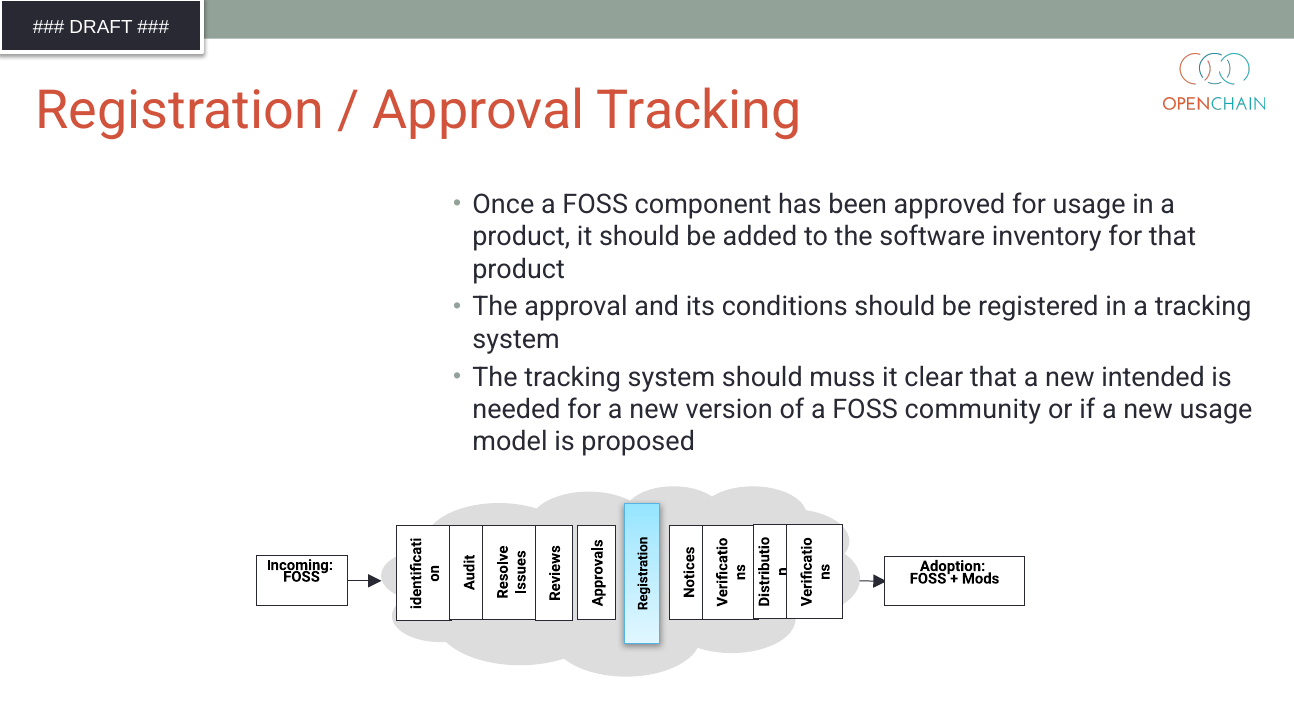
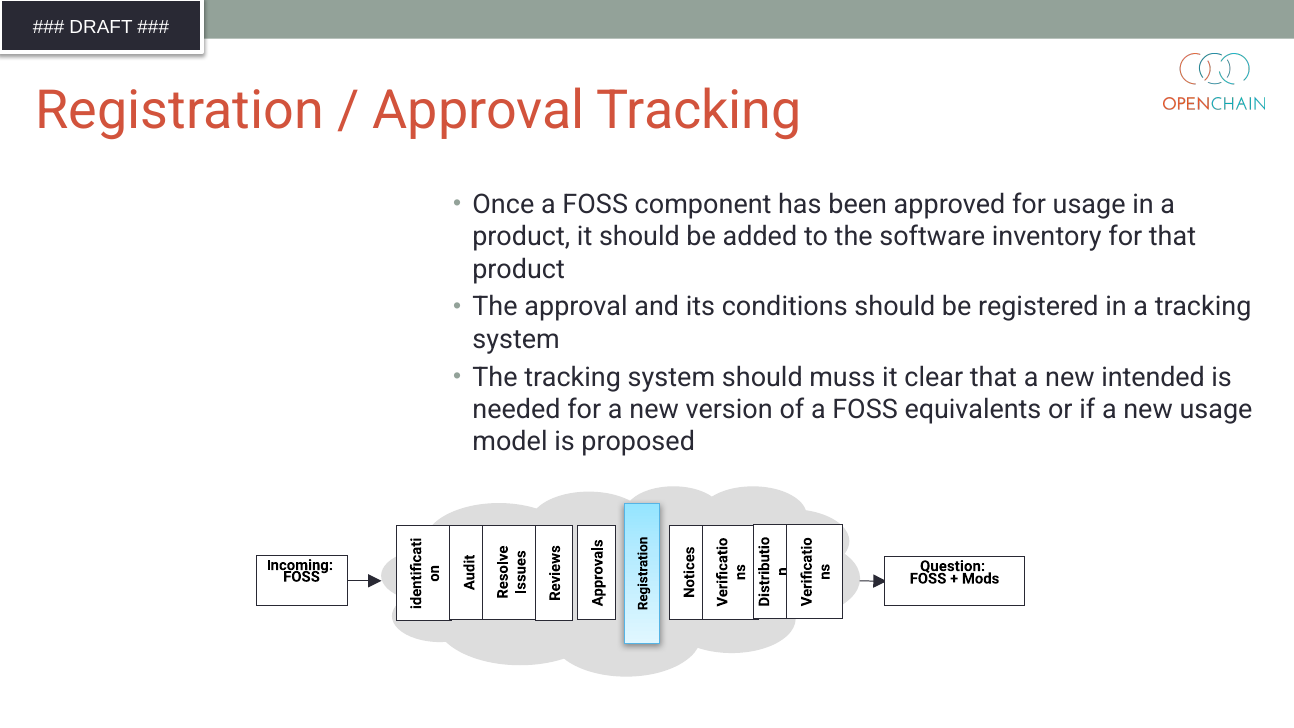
community: community -> equivalents (973, 409)
Adoption: Adoption -> Question (953, 566)
